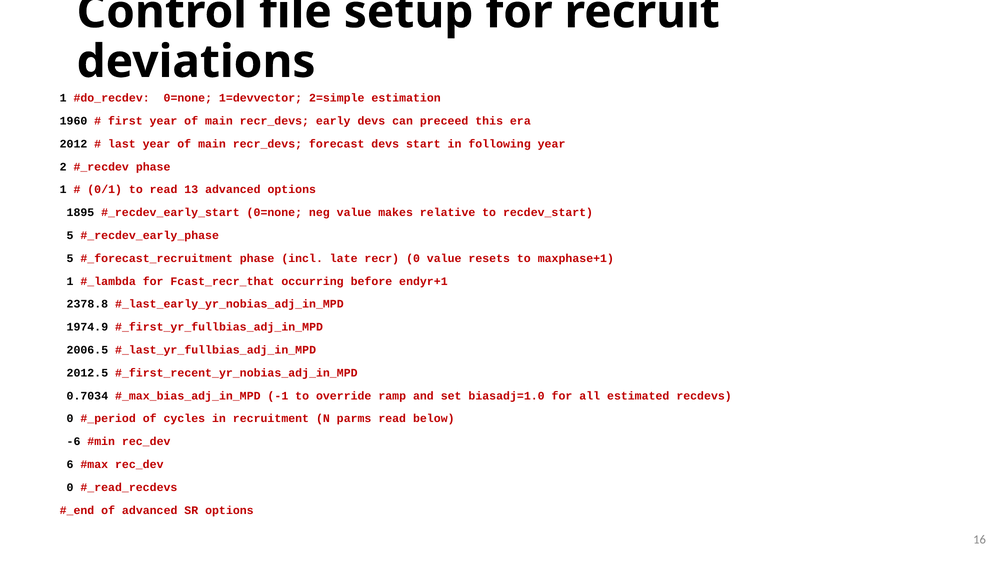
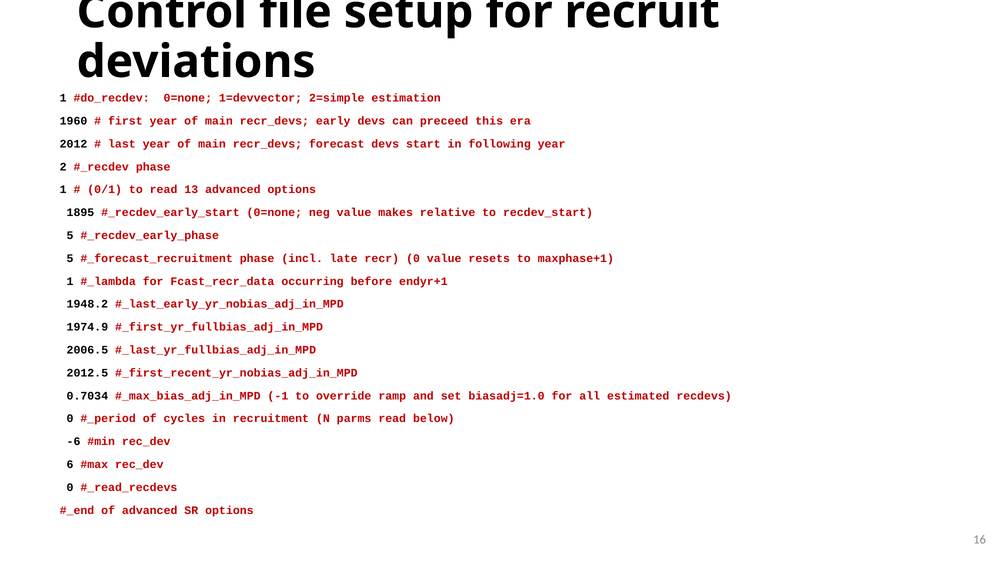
Fcast_recr_that: Fcast_recr_that -> Fcast_recr_data (222, 281)
2378.8: 2378.8 -> 1948.2 (87, 304)
